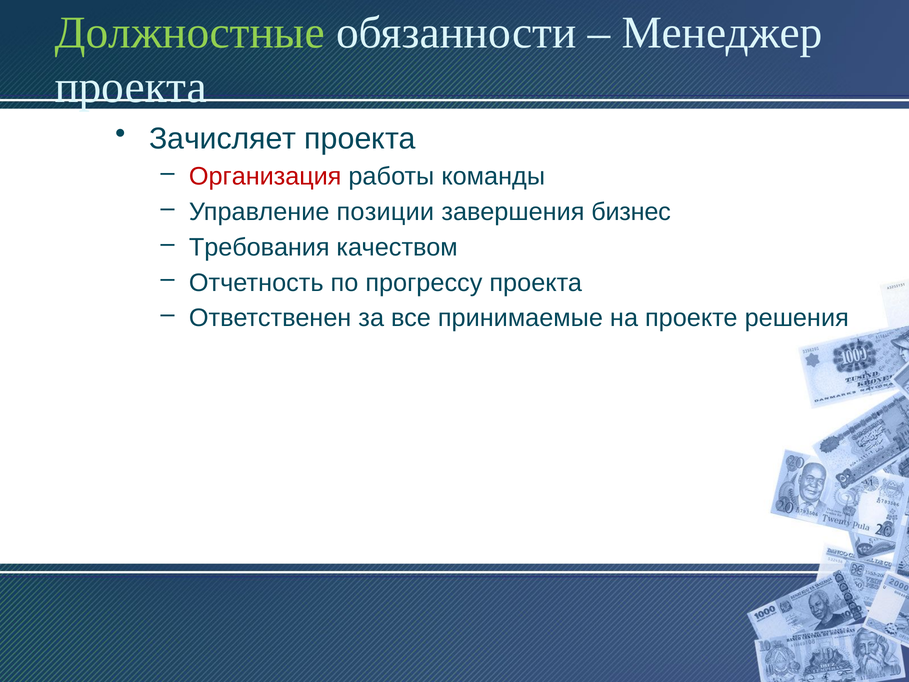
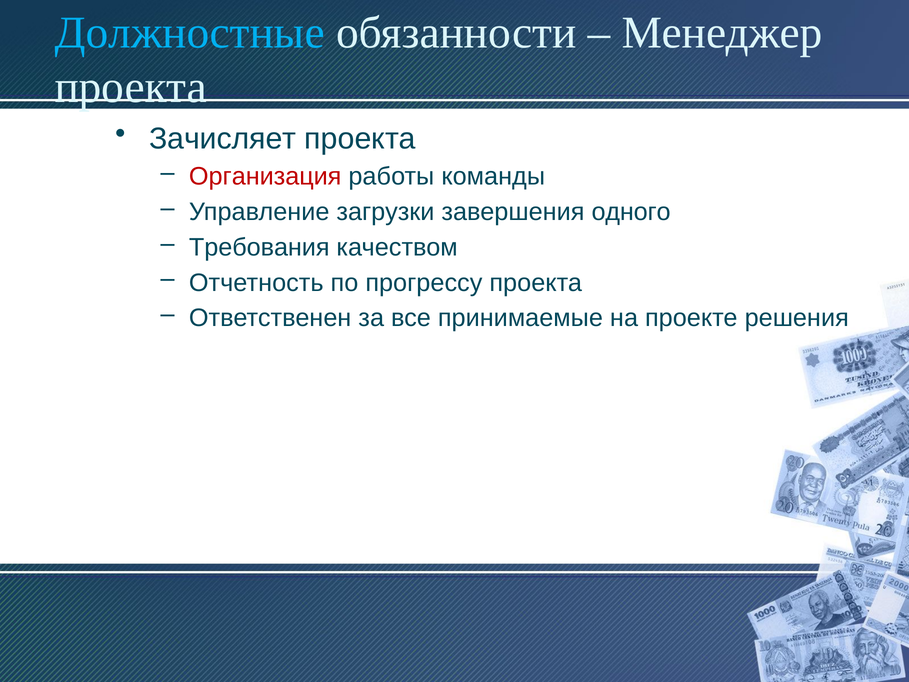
Должностные colour: light green -> light blue (190, 33)
позиции: позиции -> загрузки (385, 212)
бизнес: бизнес -> одного (631, 212)
